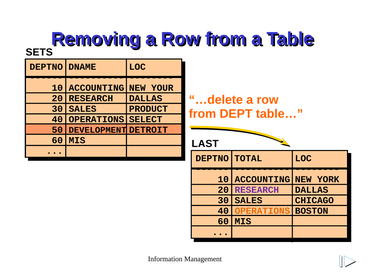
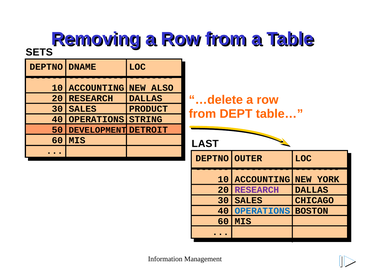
YOUR: YOUR -> ALSO (162, 88)
SELECT: SELECT -> STRING (146, 120)
TOTAL: TOTAL -> OUTER (248, 159)
OPERATIONS colour: orange -> blue (262, 211)
